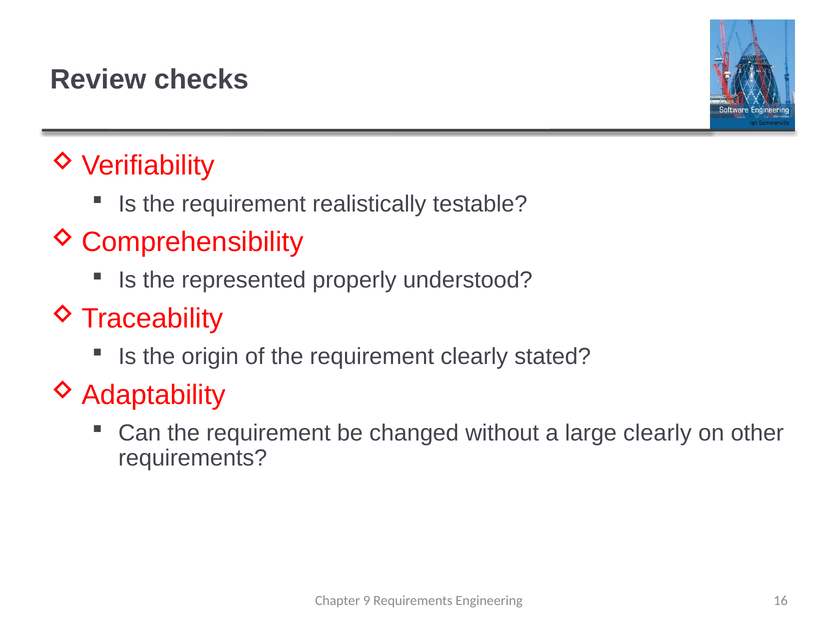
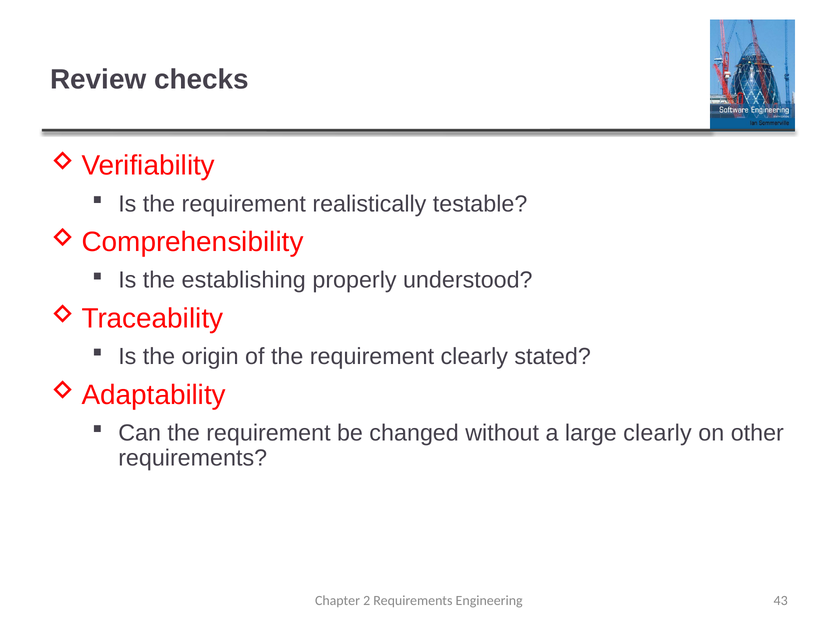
represented: represented -> establishing (244, 280)
9: 9 -> 2 (367, 600)
16: 16 -> 43 (781, 600)
